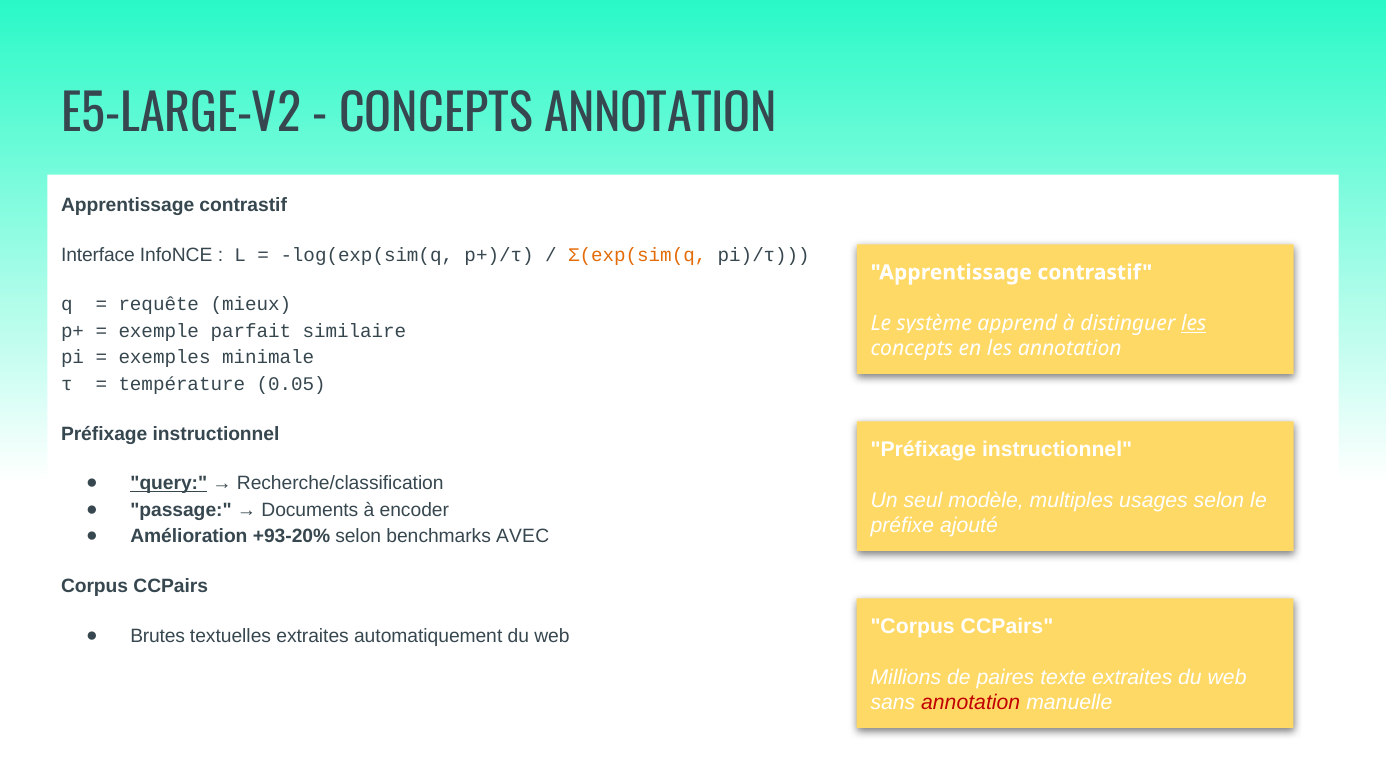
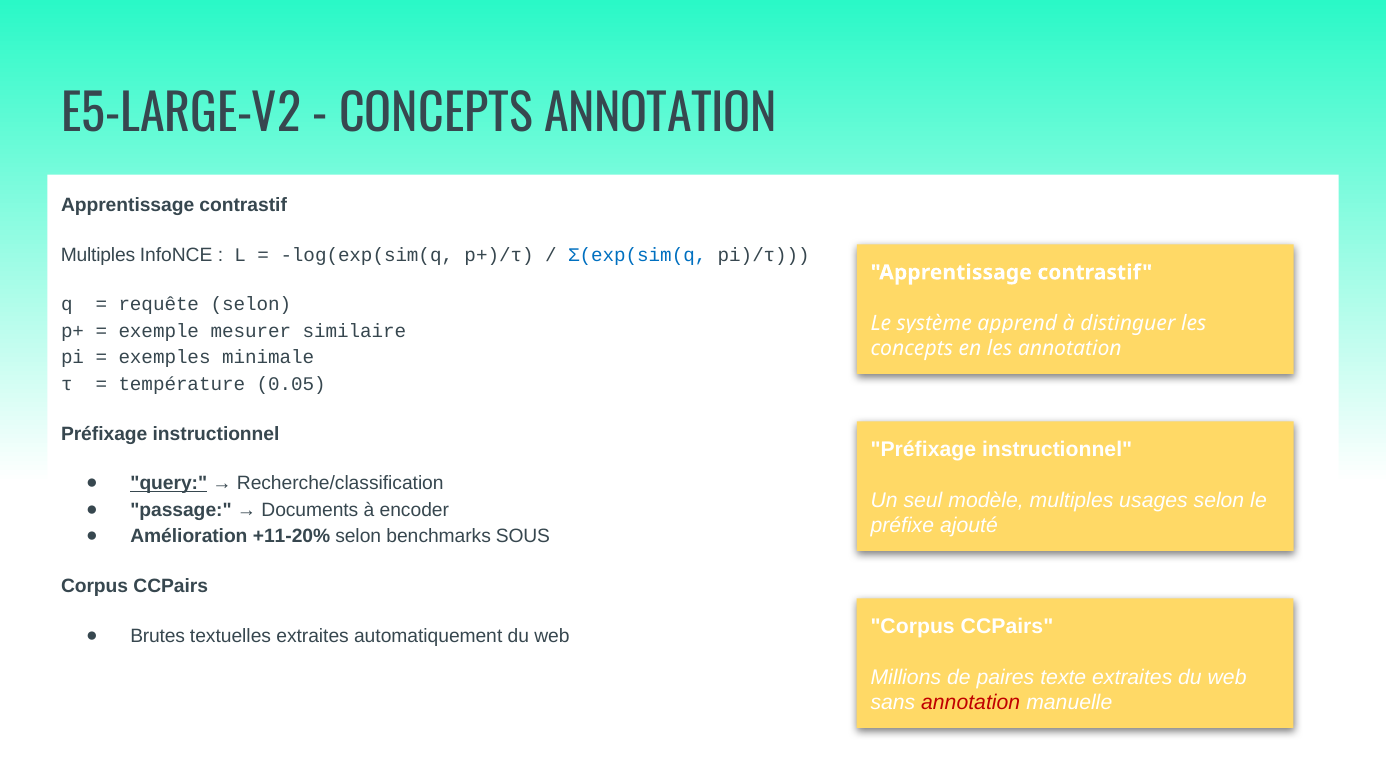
Interface: Interface -> Multiples (98, 255)
Σ(exp(sim(q colour: orange -> blue (637, 255)
requête mieux: mieux -> selon (251, 304)
les underline: present -> none (1194, 323)
parfait: parfait -> mesurer (251, 331)
+93-20%: +93-20% -> +11-20% (292, 536)
AVEC: AVEC -> SOUS (523, 536)
